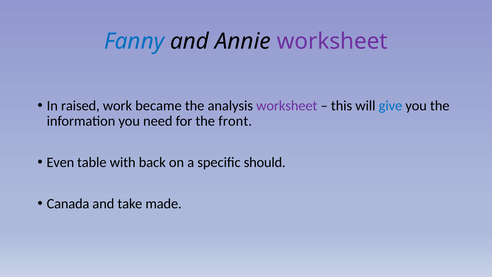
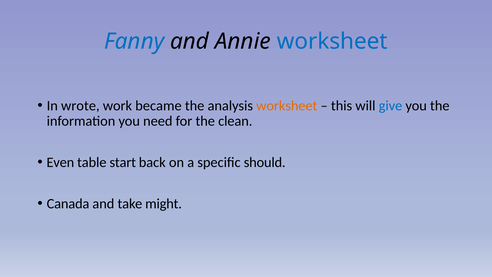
worksheet colour: purple -> blue (332, 41)
raised: raised -> wrote (80, 106)
worksheet colour: purple -> orange (287, 106)
front: front -> clean (235, 121)
with: with -> start (123, 162)
made: made -> might (164, 204)
